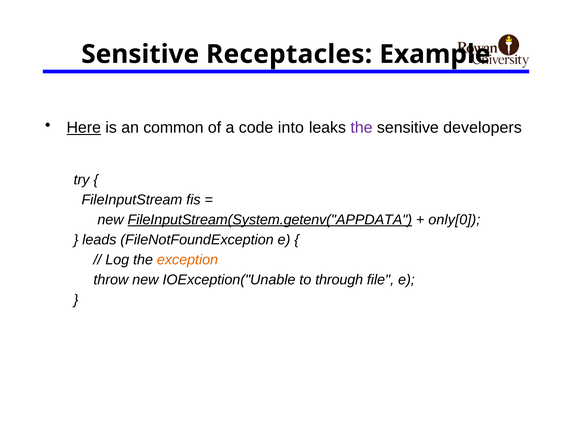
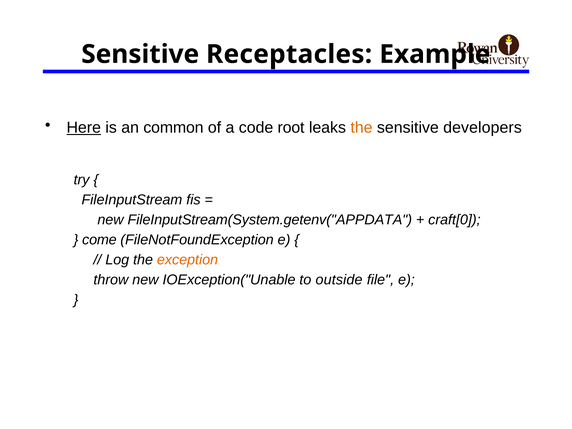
into: into -> root (291, 128)
the colour: purple -> orange (361, 128)
FileInputStream(System.getenv("APPDATA underline: present -> none (270, 220)
only[0: only[0 -> craft[0 (454, 220)
leads: leads -> come (99, 240)
through: through -> outside (339, 280)
